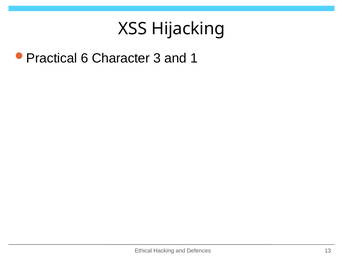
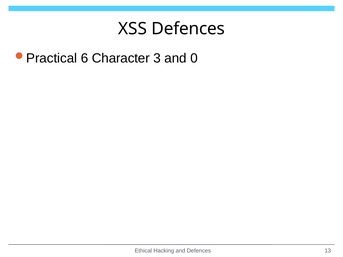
XSS Hijacking: Hijacking -> Defences (188, 29)
1: 1 -> 0 (194, 58)
